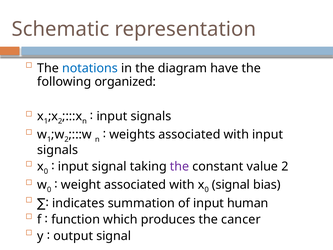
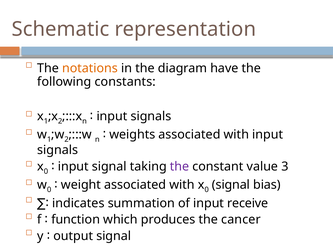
notations colour: blue -> orange (90, 68)
organized: organized -> constants (125, 82)
value 2: 2 -> 3 (285, 166)
human: human -> receive (248, 203)
